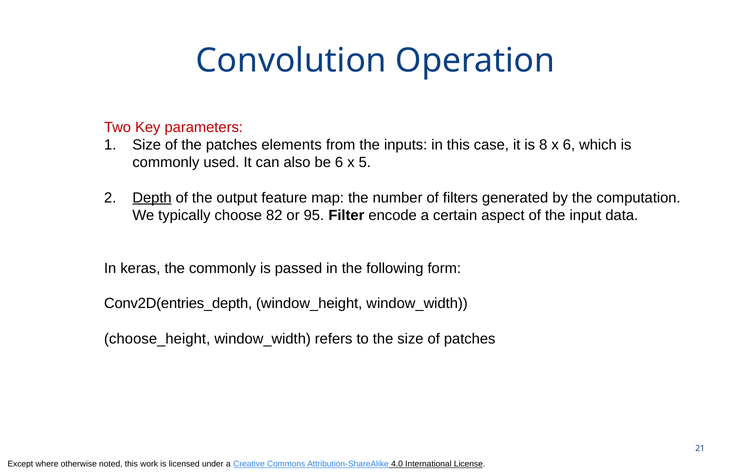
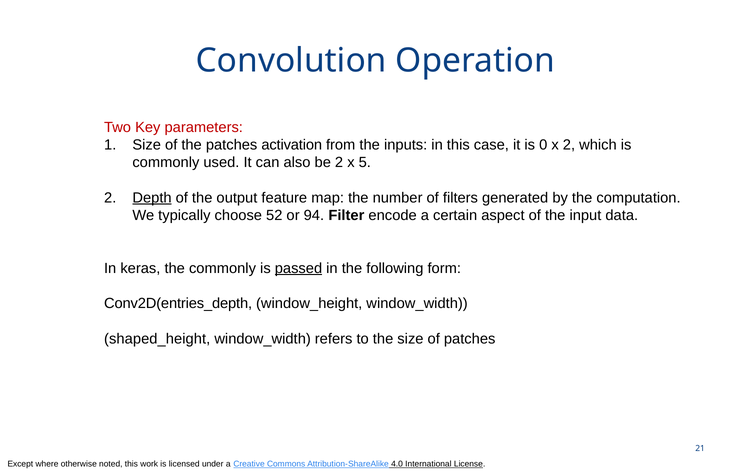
elements: elements -> activation (292, 145)
8: 8 -> 0 (543, 145)
x 6: 6 -> 2 (569, 145)
be 6: 6 -> 2 (339, 162)
82: 82 -> 52 (274, 215)
95: 95 -> 94 (314, 215)
passed underline: none -> present (298, 268)
choose_height: choose_height -> shaped_height (157, 339)
